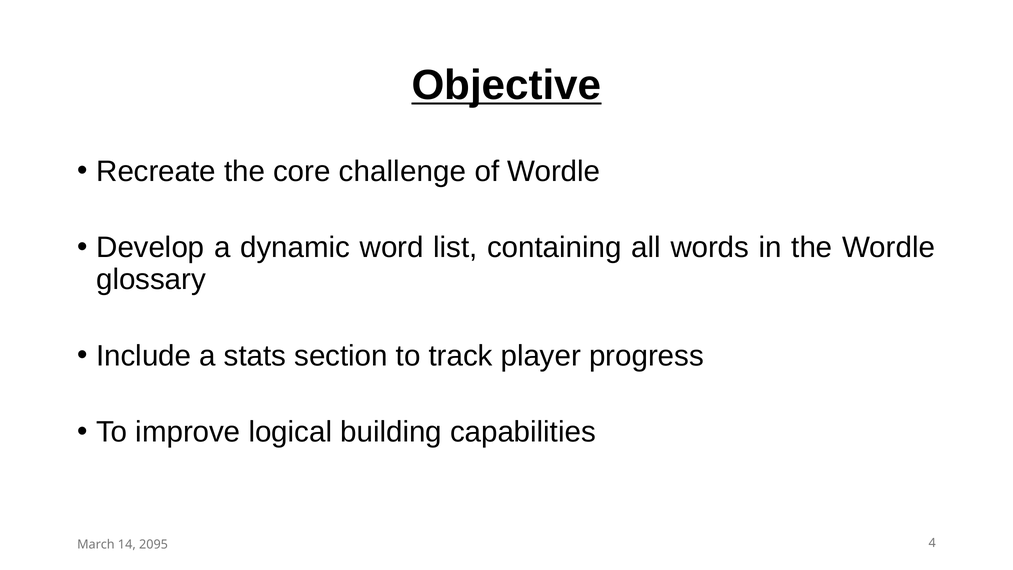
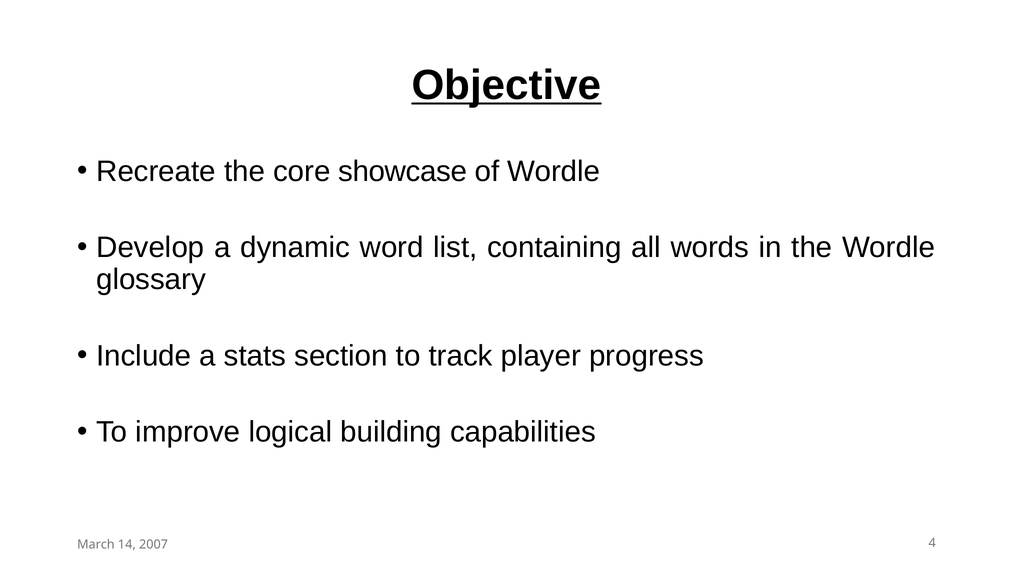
challenge: challenge -> showcase (403, 171)
2095: 2095 -> 2007 (154, 544)
